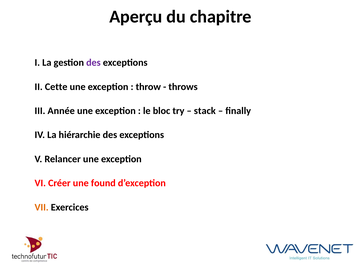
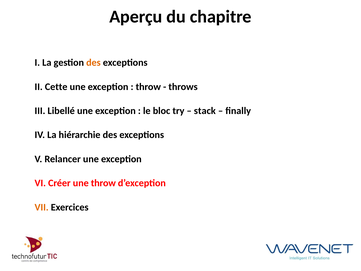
des colour: purple -> orange (93, 63)
Année: Année -> Libellé (61, 111)
une found: found -> throw (103, 183)
